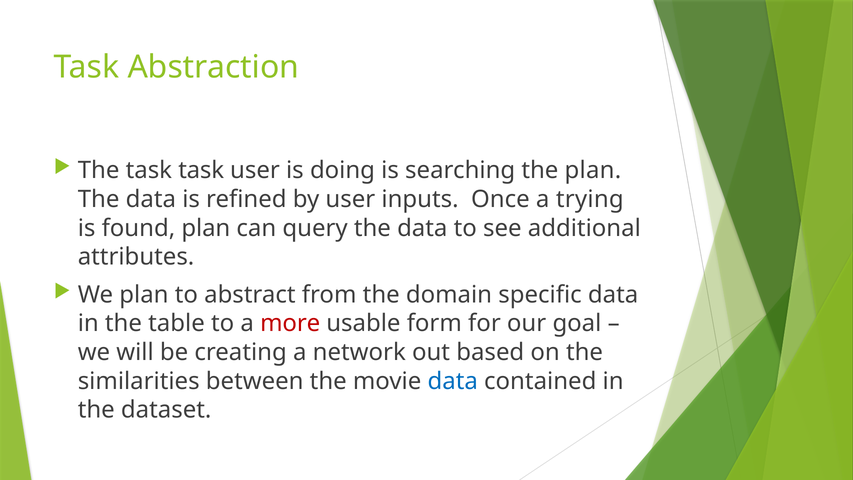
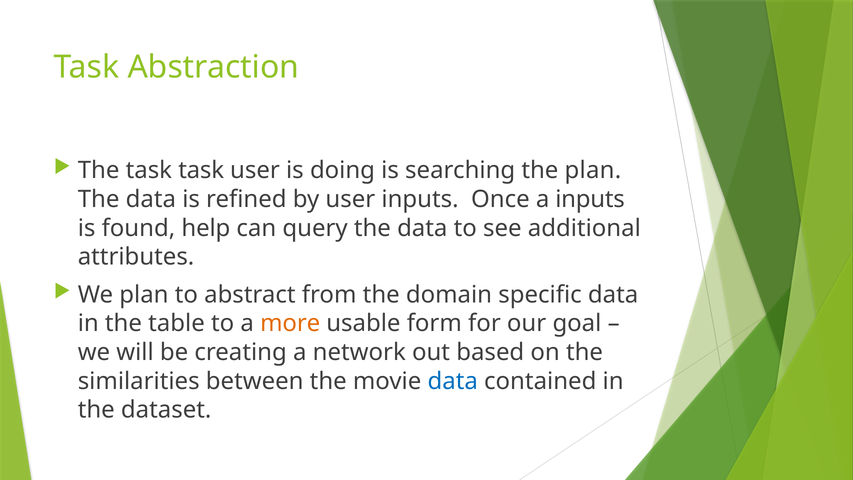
a trying: trying -> inputs (590, 199)
found plan: plan -> help (206, 228)
more colour: red -> orange (290, 323)
